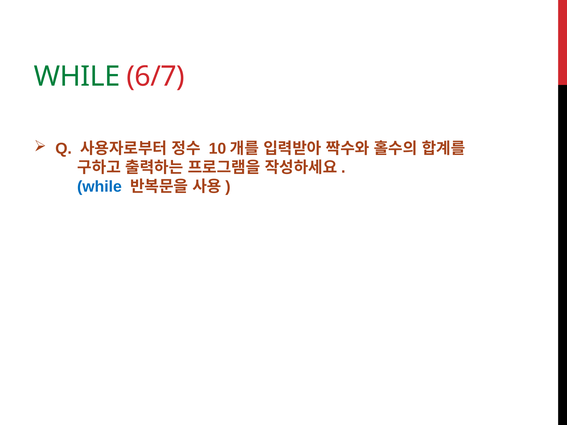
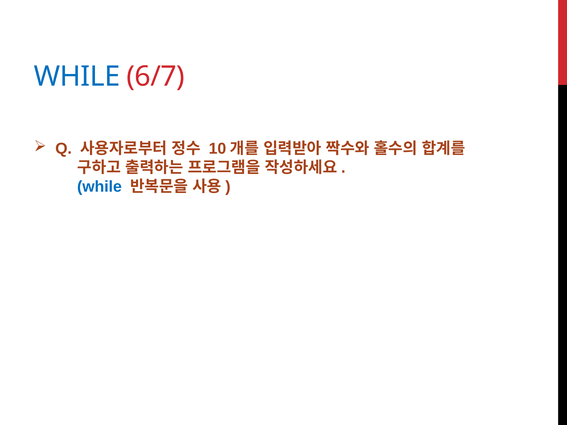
WHILE colour: green -> blue (77, 77)
